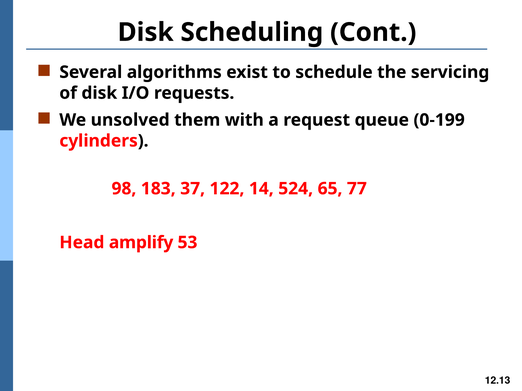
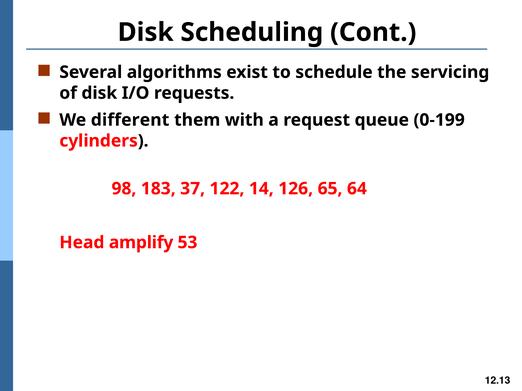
unsolved: unsolved -> different (130, 120)
524: 524 -> 126 (296, 189)
77: 77 -> 64 (357, 189)
